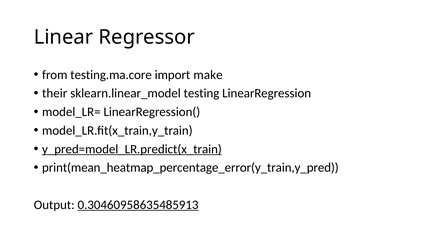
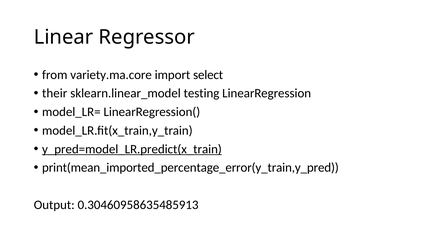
testing.ma.core: testing.ma.core -> variety.ma.core (111, 75)
make: make -> select (208, 75)
print(mean_heatmap_percentage_error(y_train,y_pred: print(mean_heatmap_percentage_error(y_train,y_pred -> print(mean_imported_percentage_error(y_train,y_pred (190, 168)
0.30460958635485913 underline: present -> none (138, 205)
